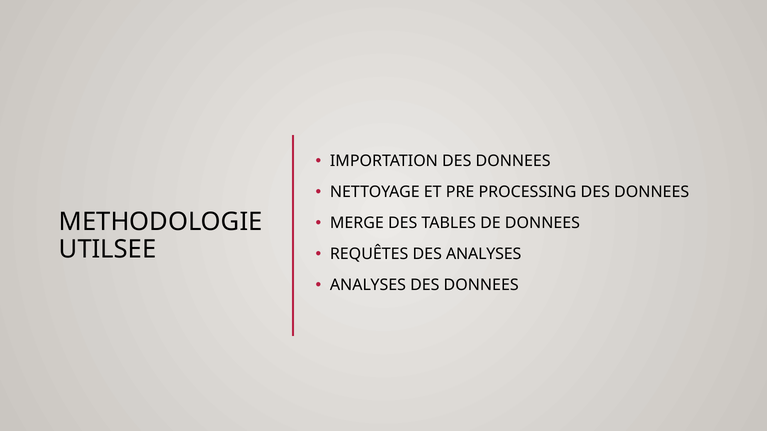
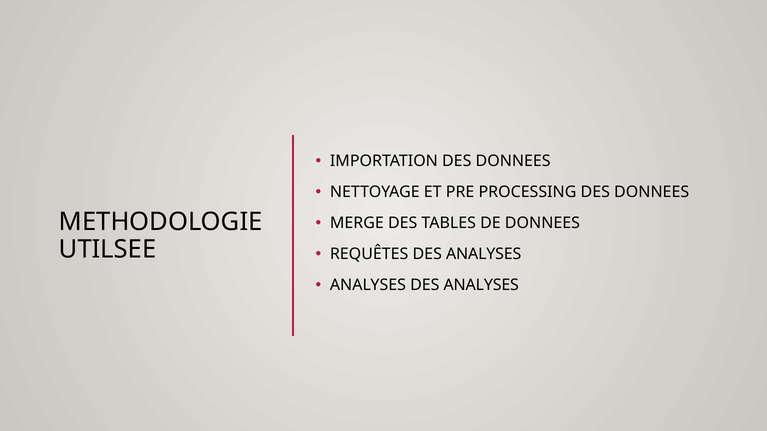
ANALYSES DES DONNEES: DONNEES -> ANALYSES (481, 285)
